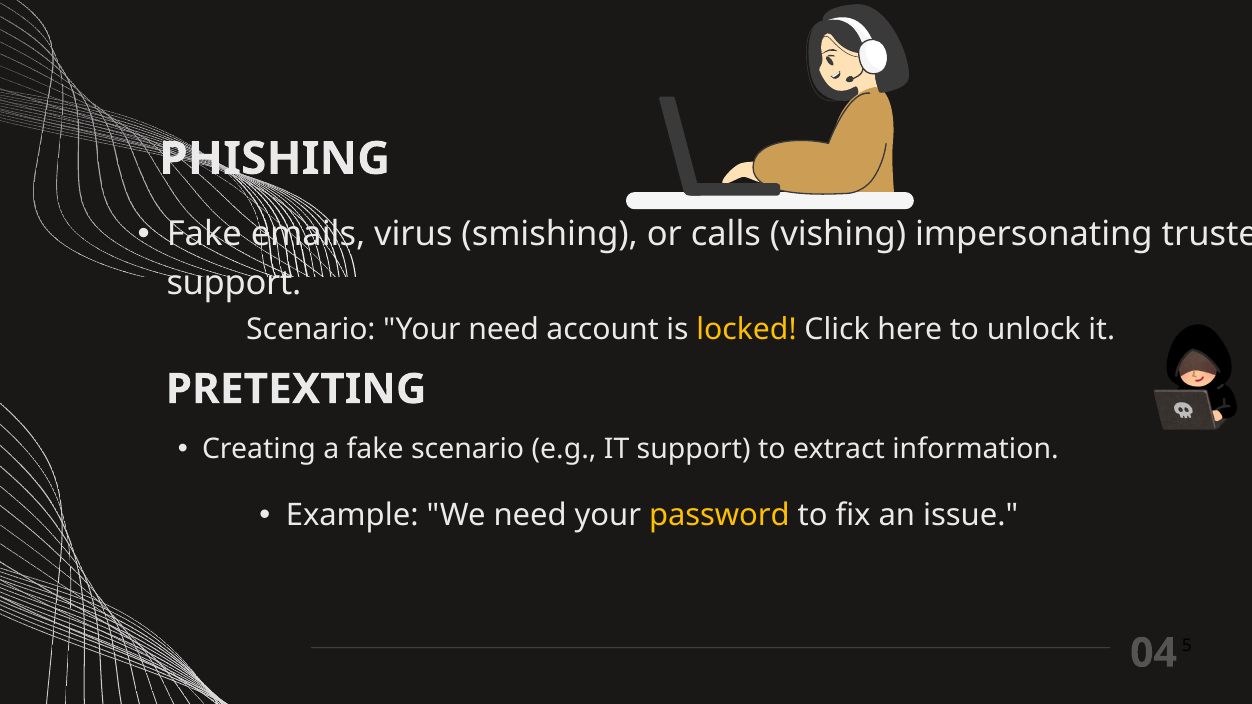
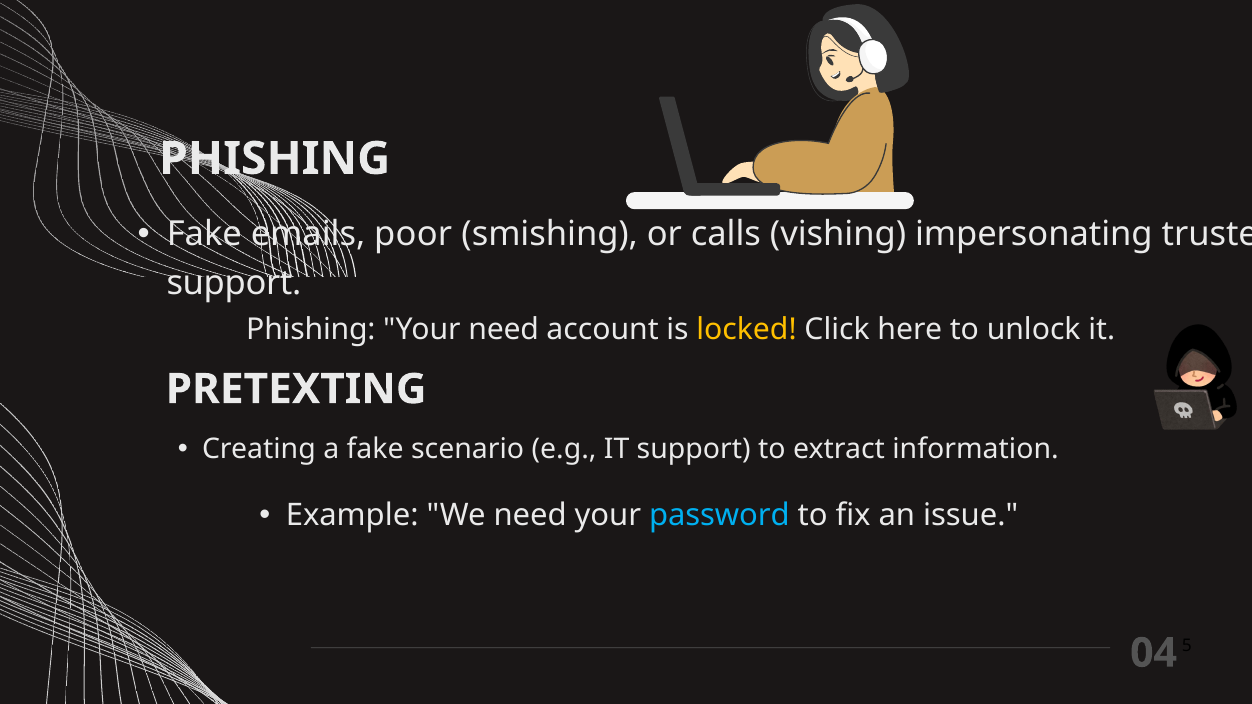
virus: virus -> poor (413, 235)
Scenario: Scenario -> Phishing (311, 329)
password colour: yellow -> light blue (719, 516)
